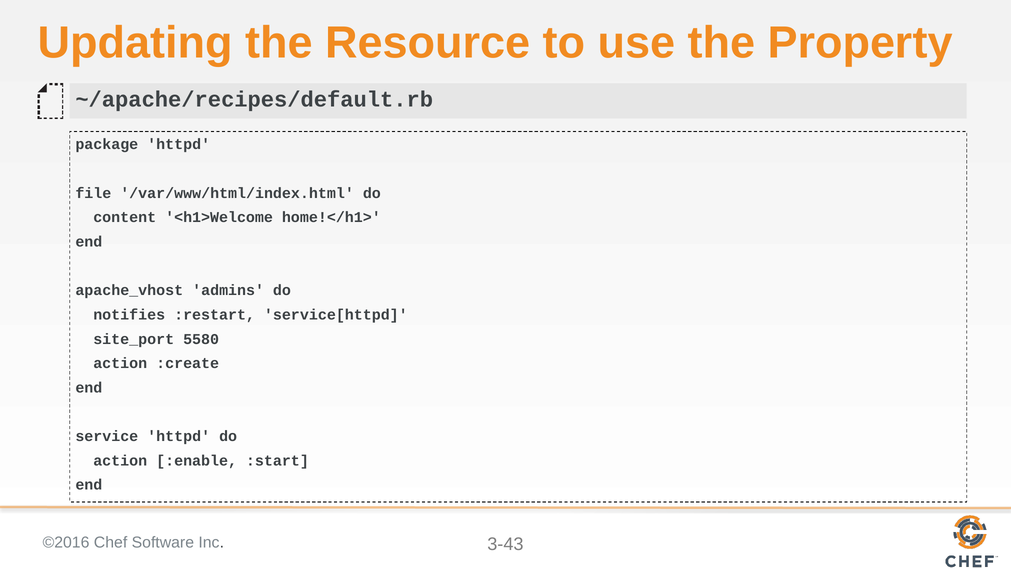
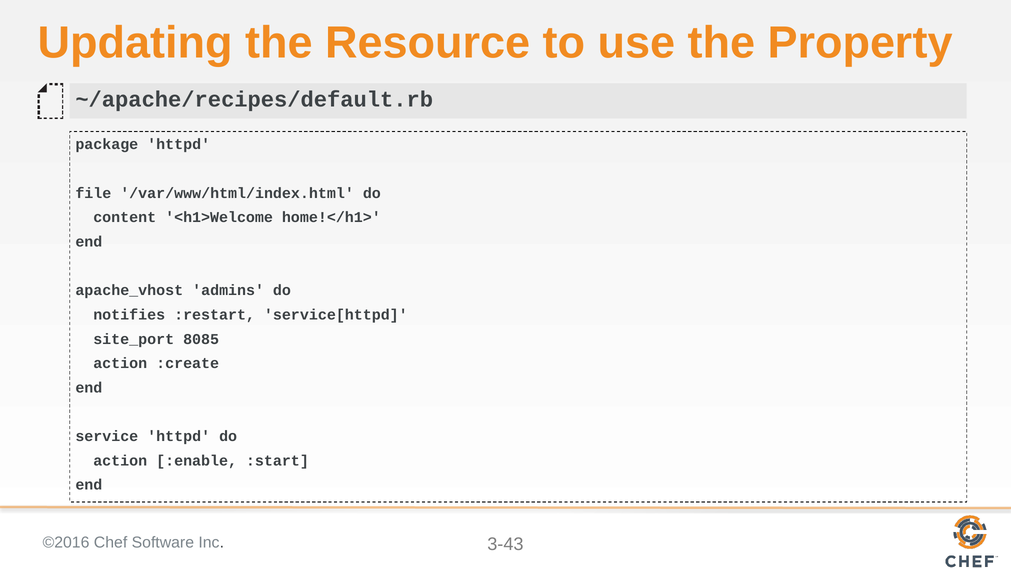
5580: 5580 -> 8085 (201, 339)
